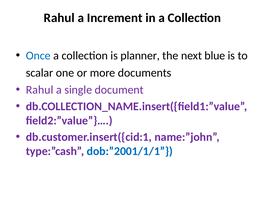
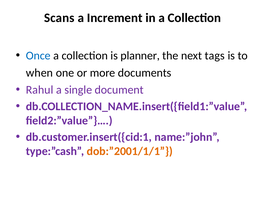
Rahul: Rahul -> Scans (59, 18)
blue: blue -> tags (215, 56)
scalar: scalar -> when (39, 73)
dob:”2001/1/1 colour: blue -> orange (130, 151)
